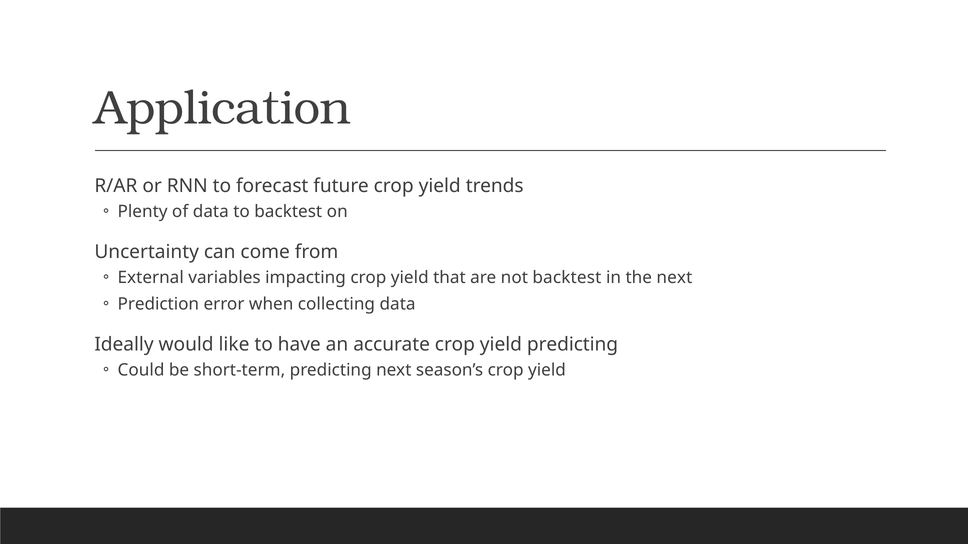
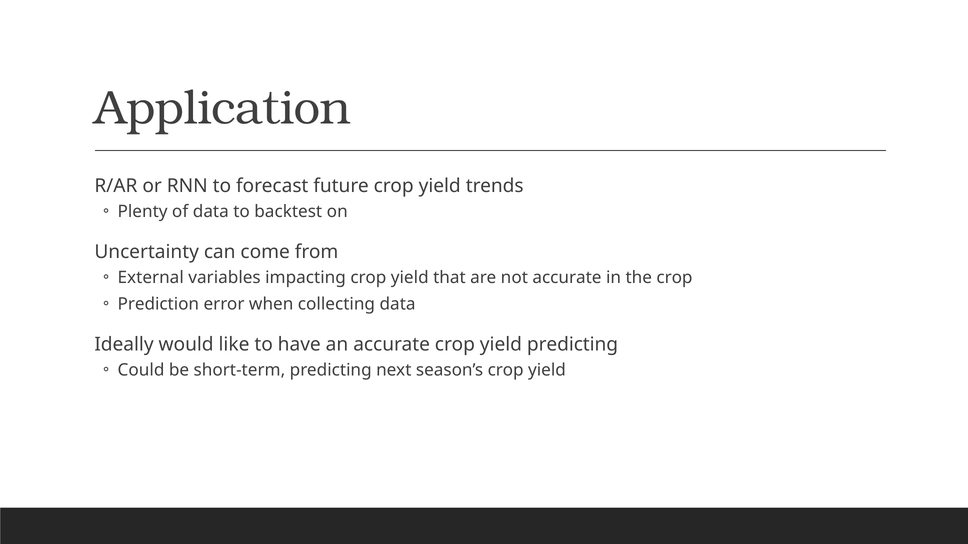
not backtest: backtest -> accurate (567, 278)
the next: next -> crop (675, 278)
